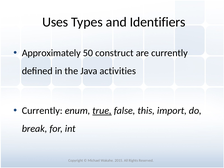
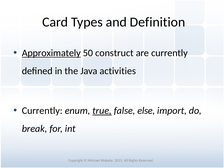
Uses: Uses -> Card (55, 22)
Identifiers: Identifiers -> Definition (158, 22)
Approximately underline: none -> present (51, 53)
this: this -> else (146, 111)
